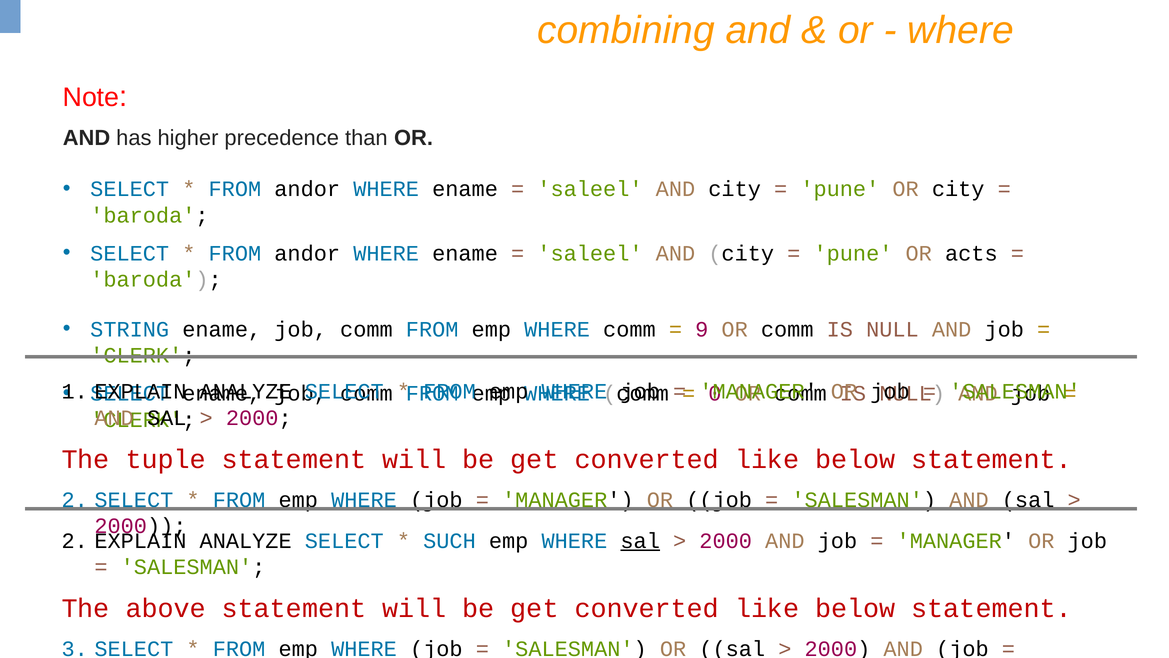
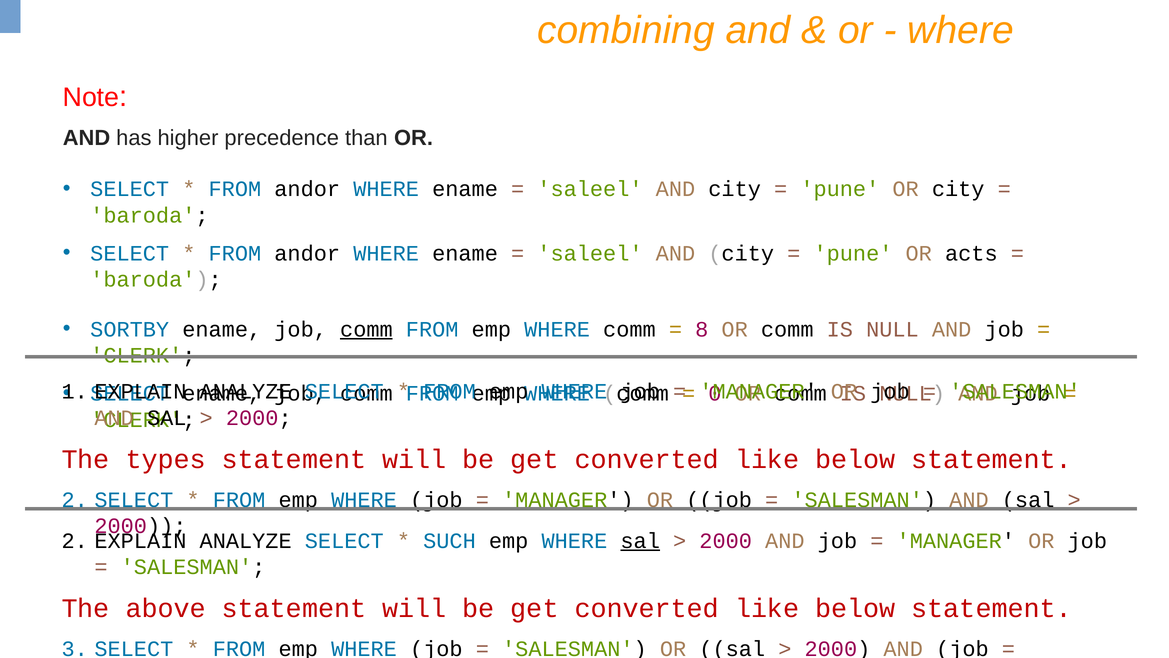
STRING: STRING -> SORTBY (130, 329)
comm underline: none -> present (366, 329)
9: 9 -> 8 (702, 329)
tuple: tuple -> types (166, 459)
